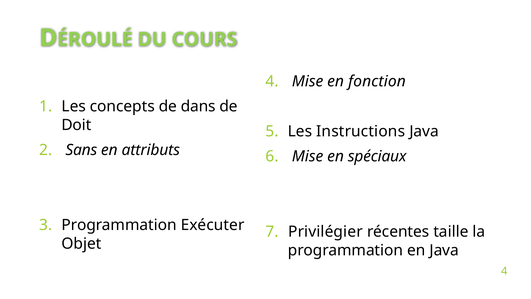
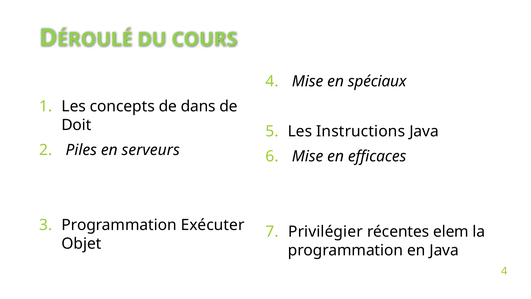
fonction: fonction -> spéciaux (377, 81)
Sans: Sans -> Piles (81, 150)
attributs: attributs -> serveurs (151, 150)
spéciaux: spéciaux -> efficaces (377, 156)
taille: taille -> elem (451, 231)
